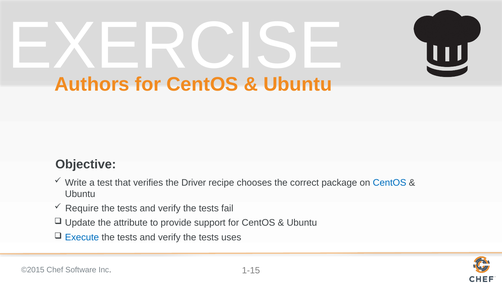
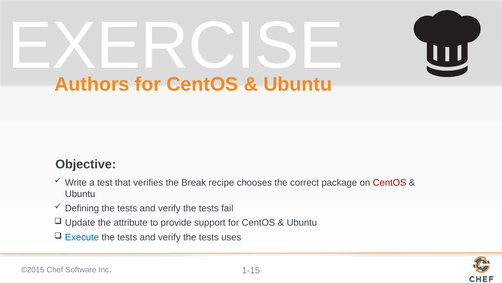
Driver: Driver -> Break (194, 182)
CentOS colour: blue -> red (390, 182)
Require: Require -> Defining (82, 208)
